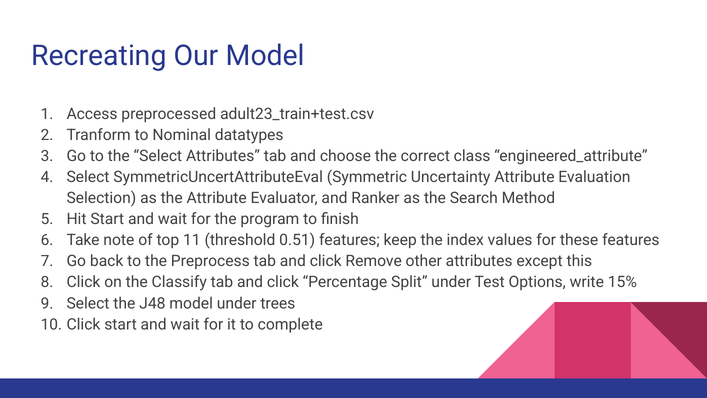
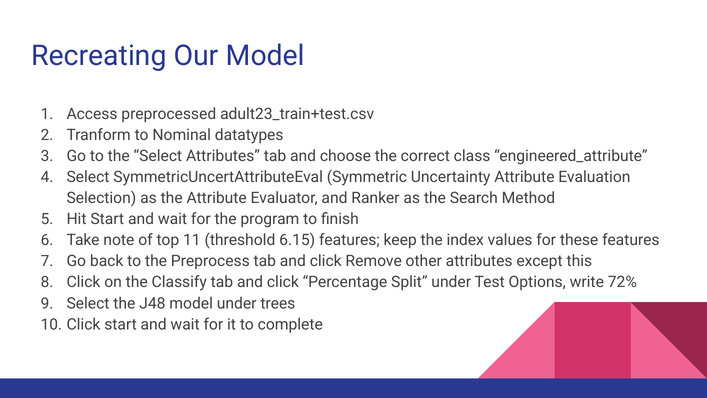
0.51: 0.51 -> 6.15 (297, 240)
15%: 15% -> 72% (622, 282)
